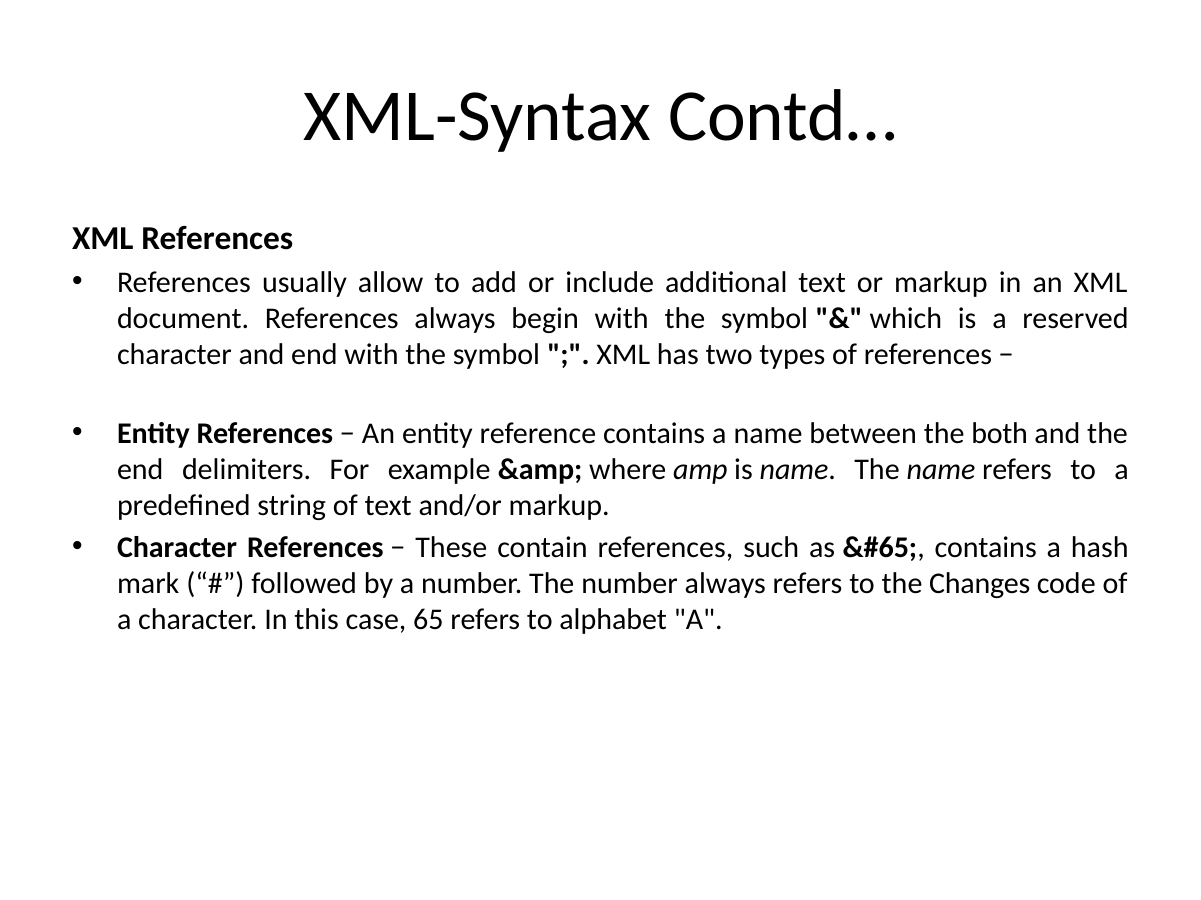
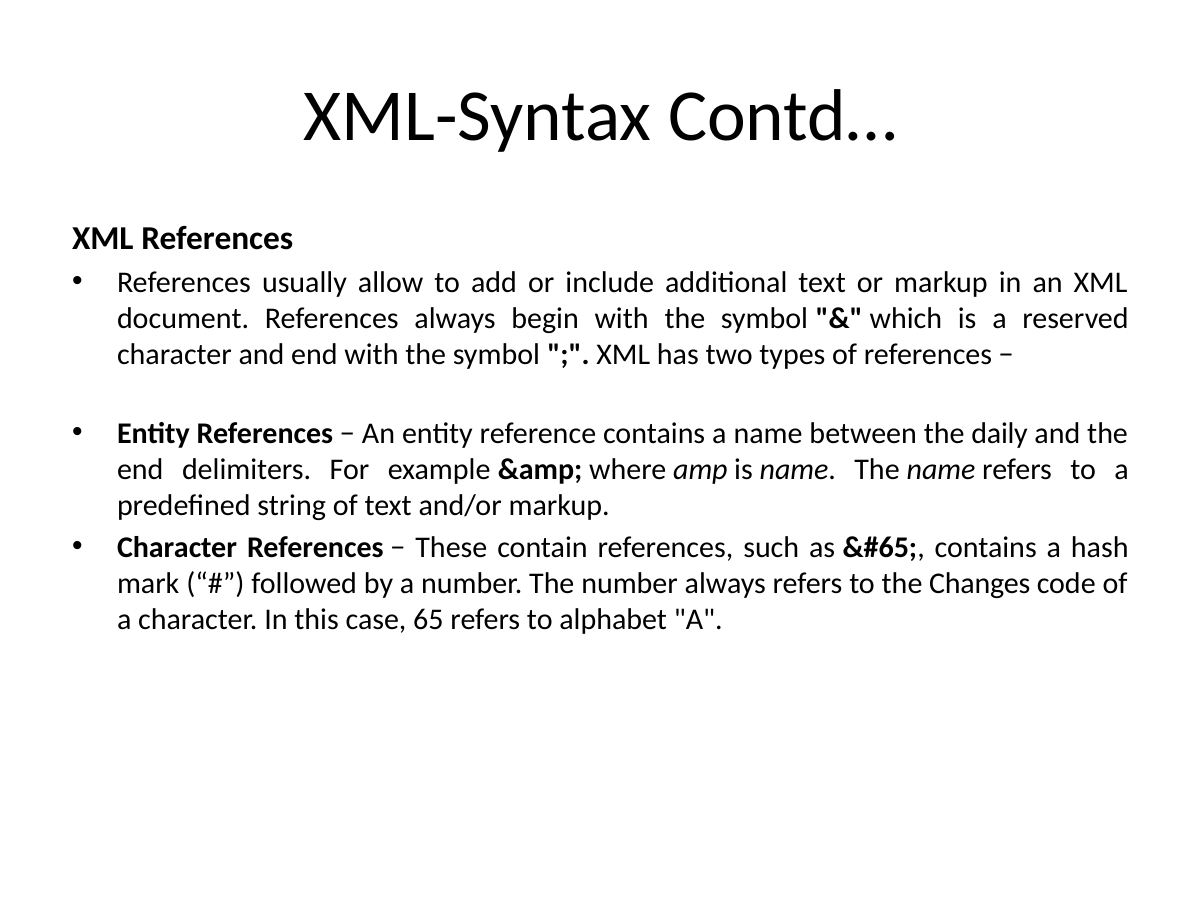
both: both -> daily (1000, 434)
